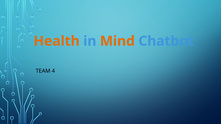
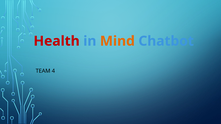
Health colour: orange -> red (57, 41)
